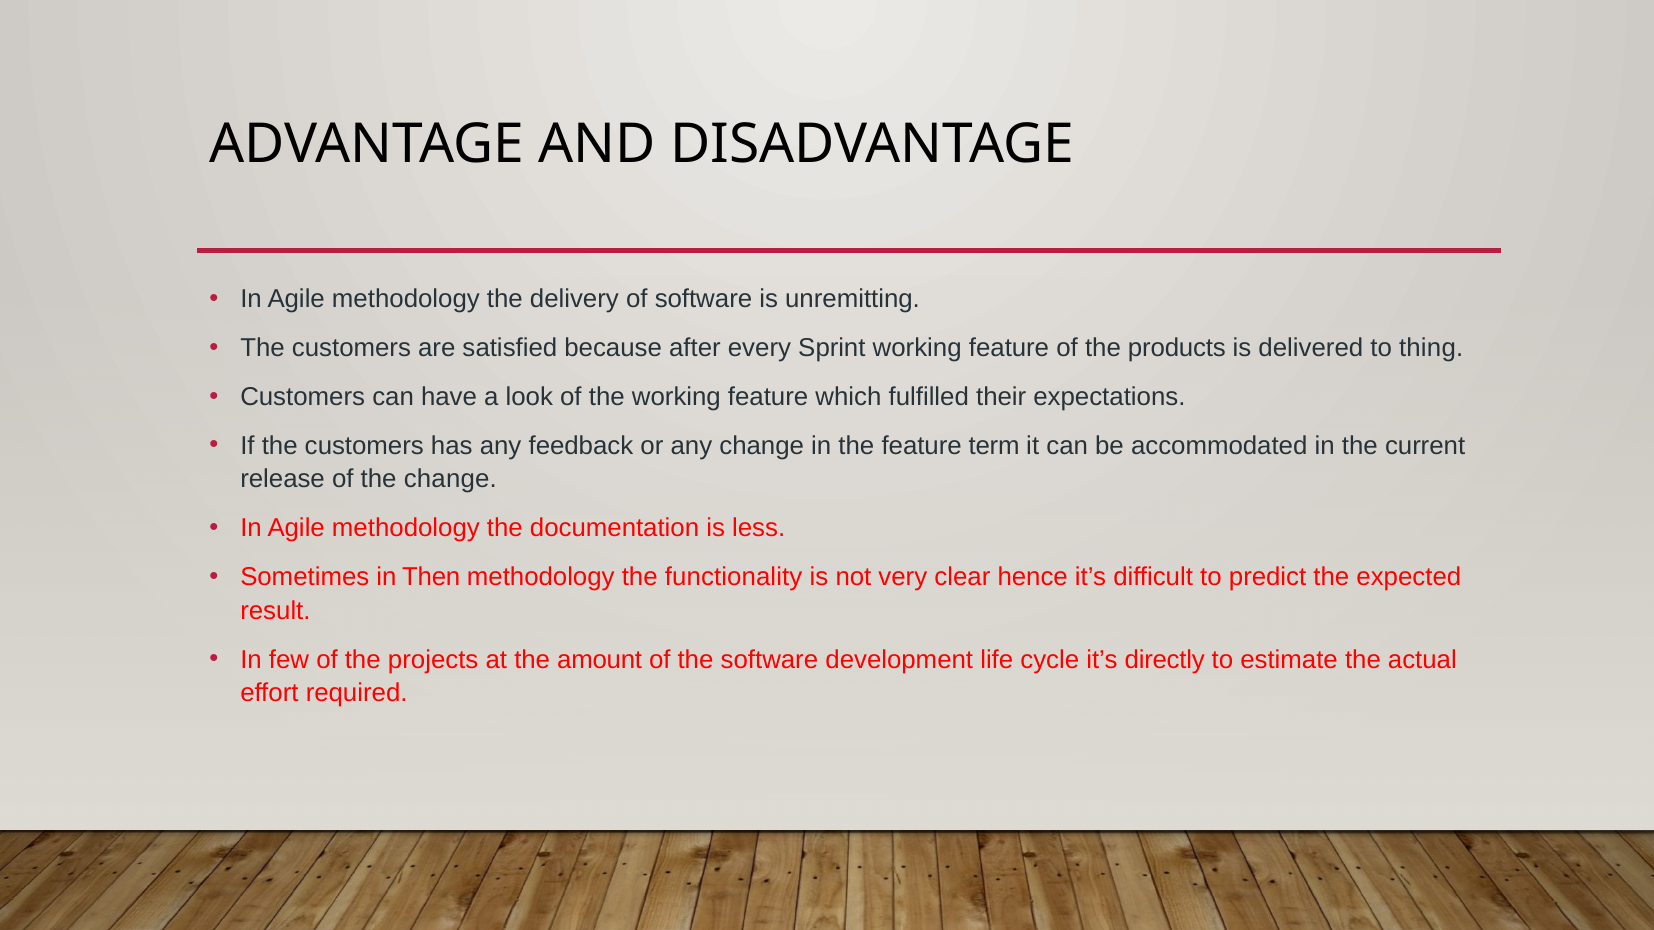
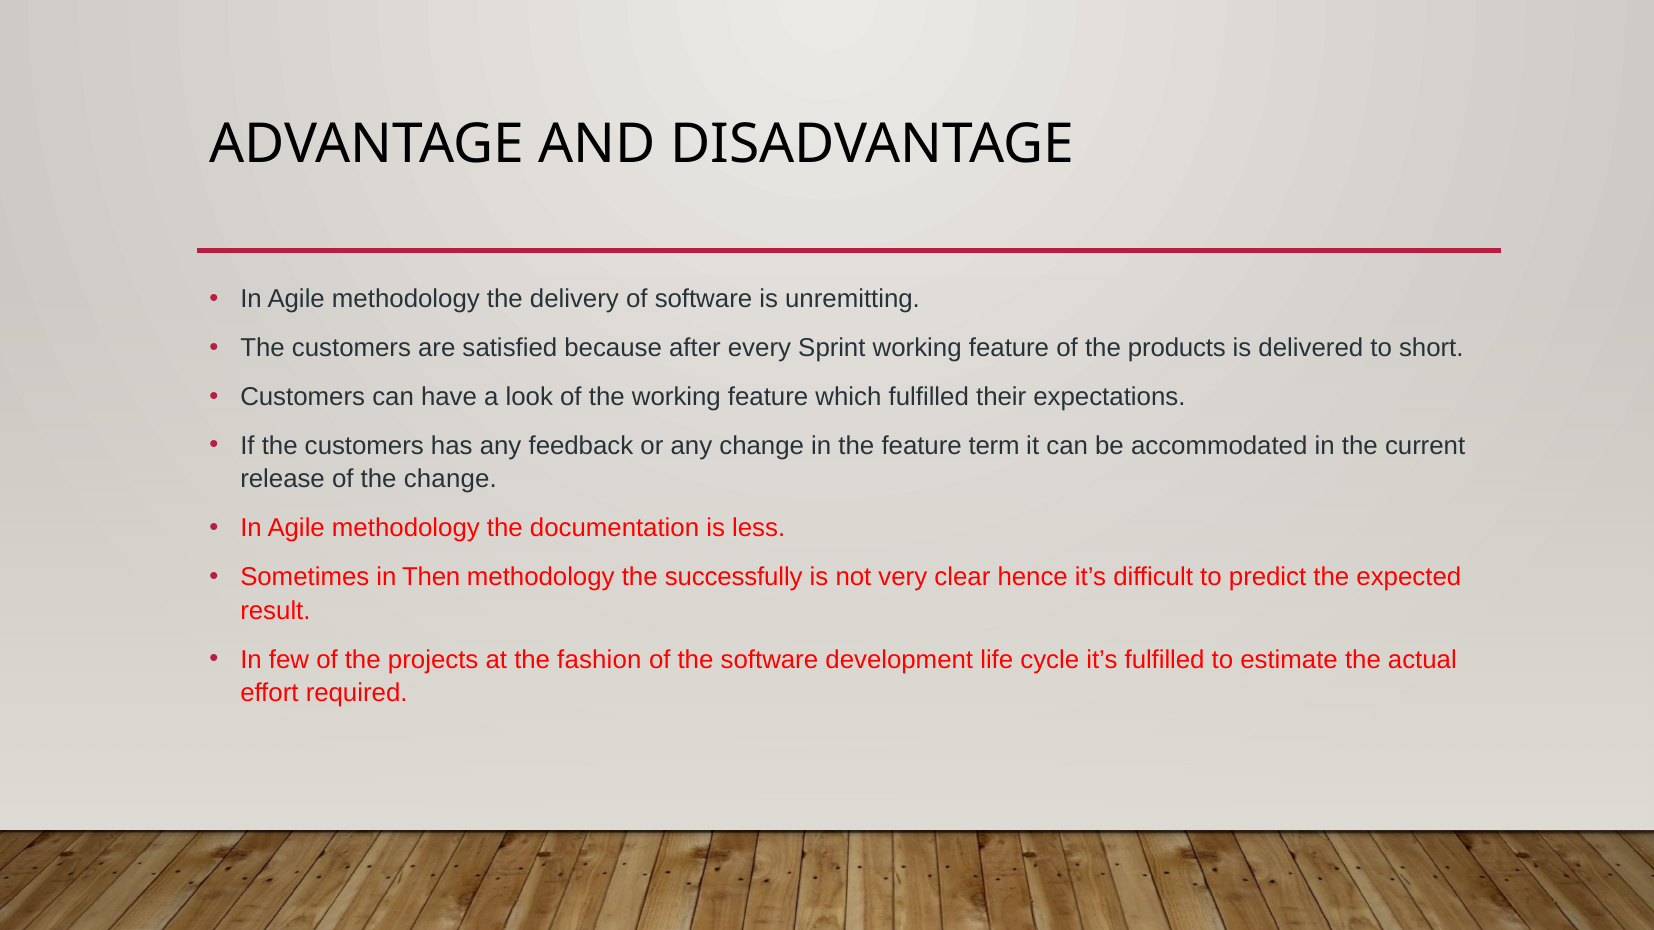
thing: thing -> short (1431, 348)
functionality: functionality -> successfully (734, 578)
amount: amount -> fashion (599, 660)
it’s directly: directly -> fulfilled (1165, 660)
